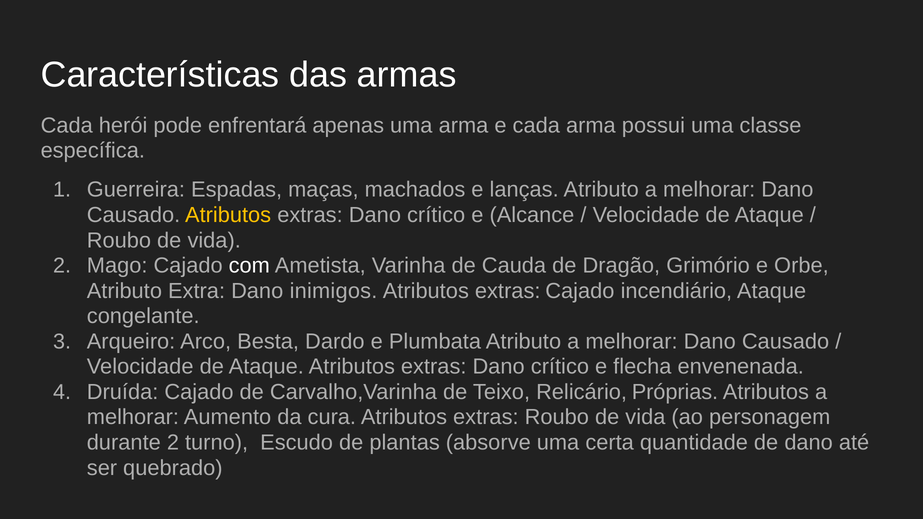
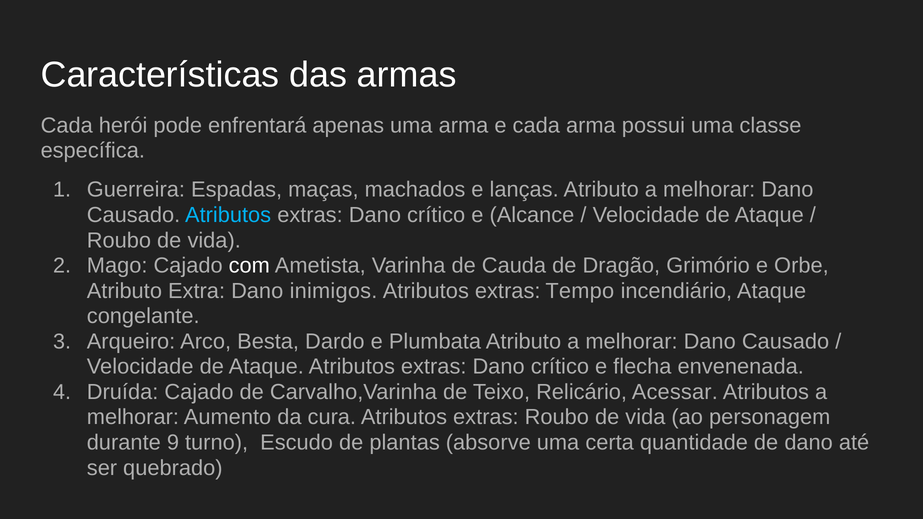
Atributos colour: yellow -> light blue (228, 215)
extras Cajado: Cajado -> Tempo (580, 291)
Próprias: Próprias -> Acessar (675, 392)
durante 2: 2 -> 9 (173, 443)
